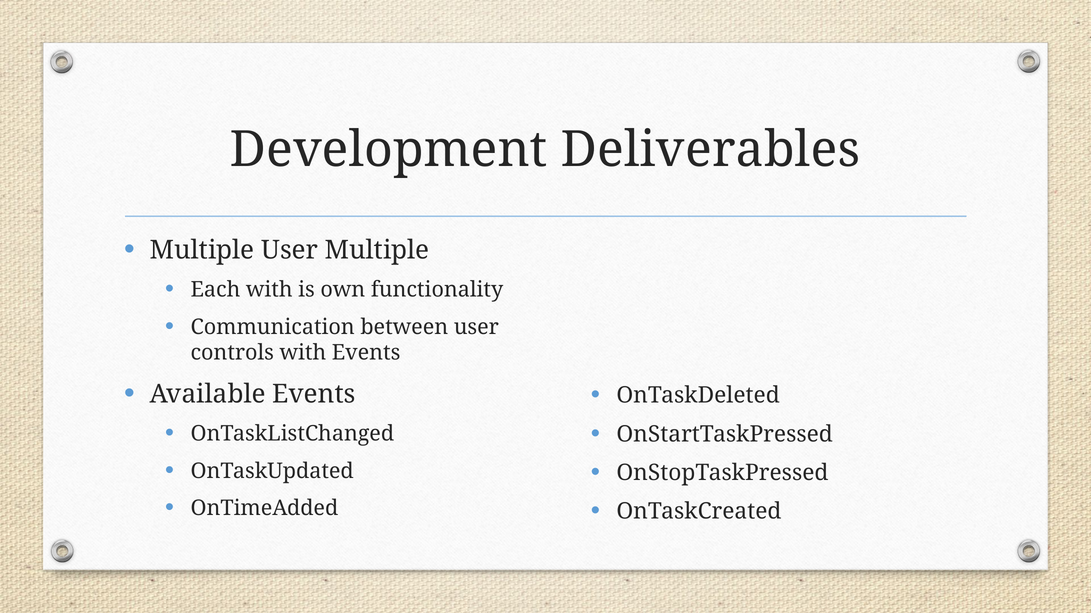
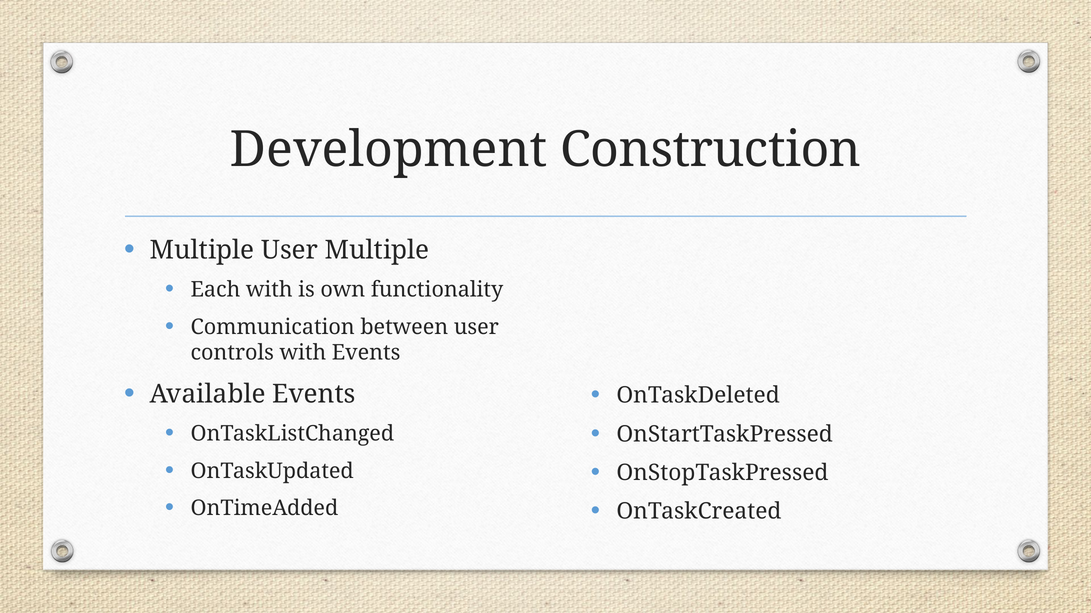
Deliverables: Deliverables -> Construction (711, 150)
